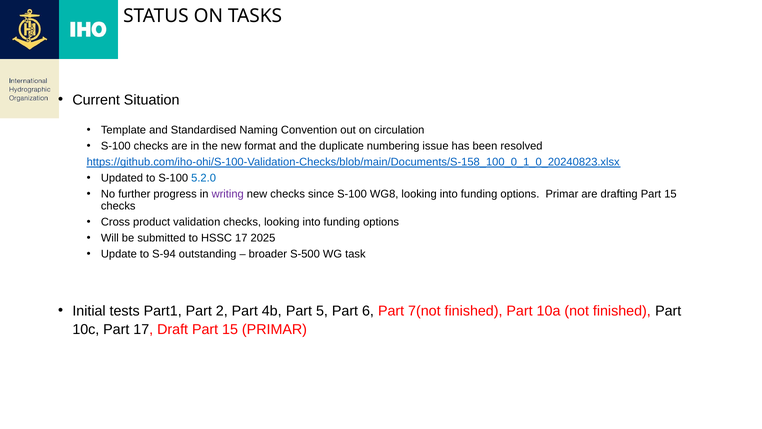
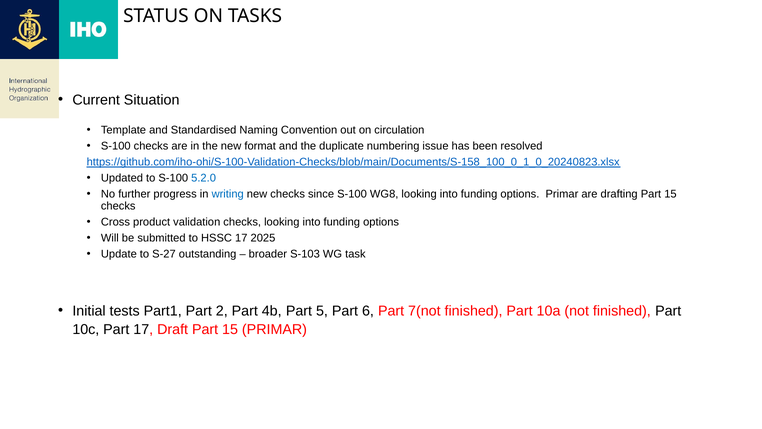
writing colour: purple -> blue (228, 194)
S-94: S-94 -> S-27 (164, 254)
S-500: S-500 -> S-103 (305, 254)
